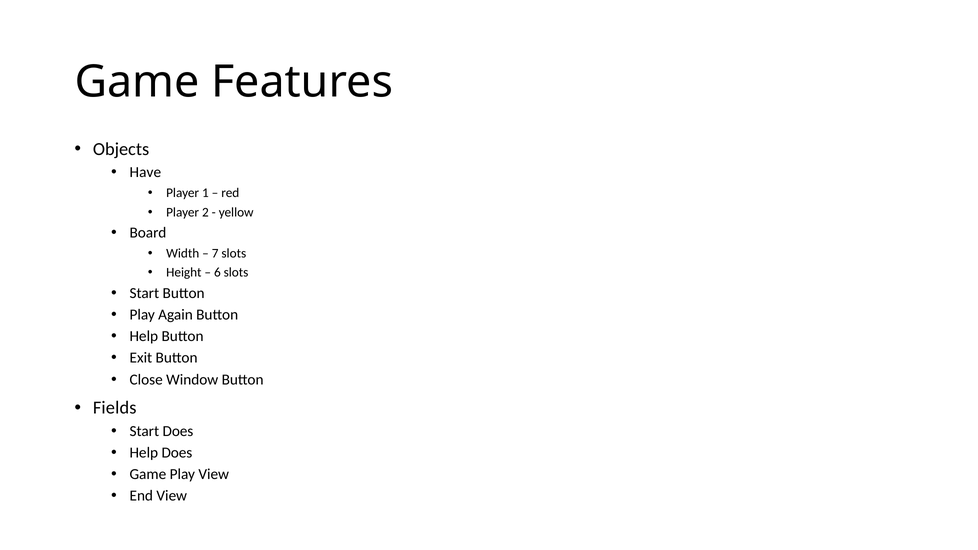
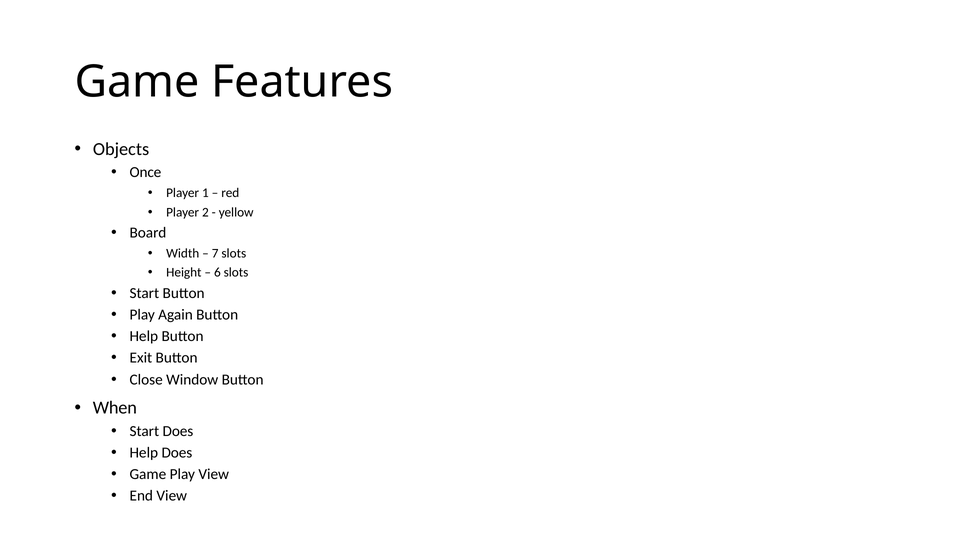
Have: Have -> Once (145, 172)
Fields: Fields -> When (115, 408)
